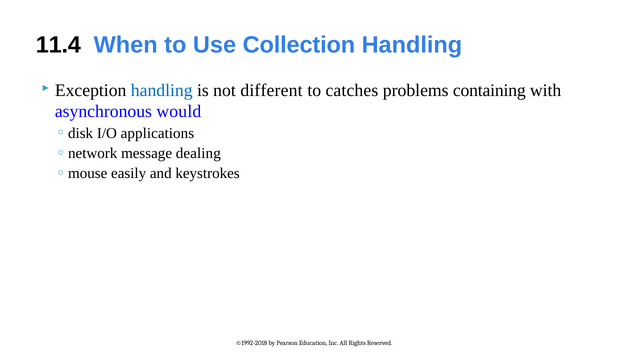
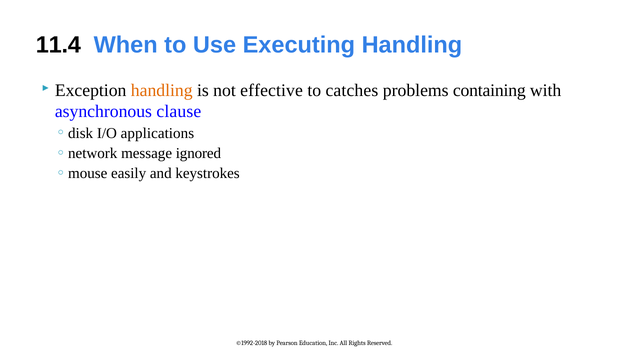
Collection: Collection -> Executing (299, 45)
handling colour: blue -> orange (162, 90)
different: different -> effective (272, 90)
would: would -> clause (179, 112)
dealing: dealing -> ignored (198, 153)
